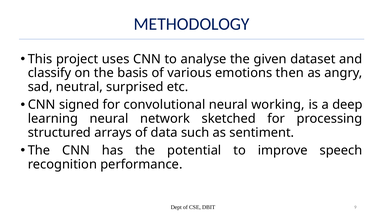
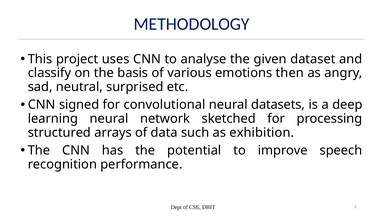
working: working -> datasets (278, 105)
sentiment: sentiment -> exhibition (262, 133)
